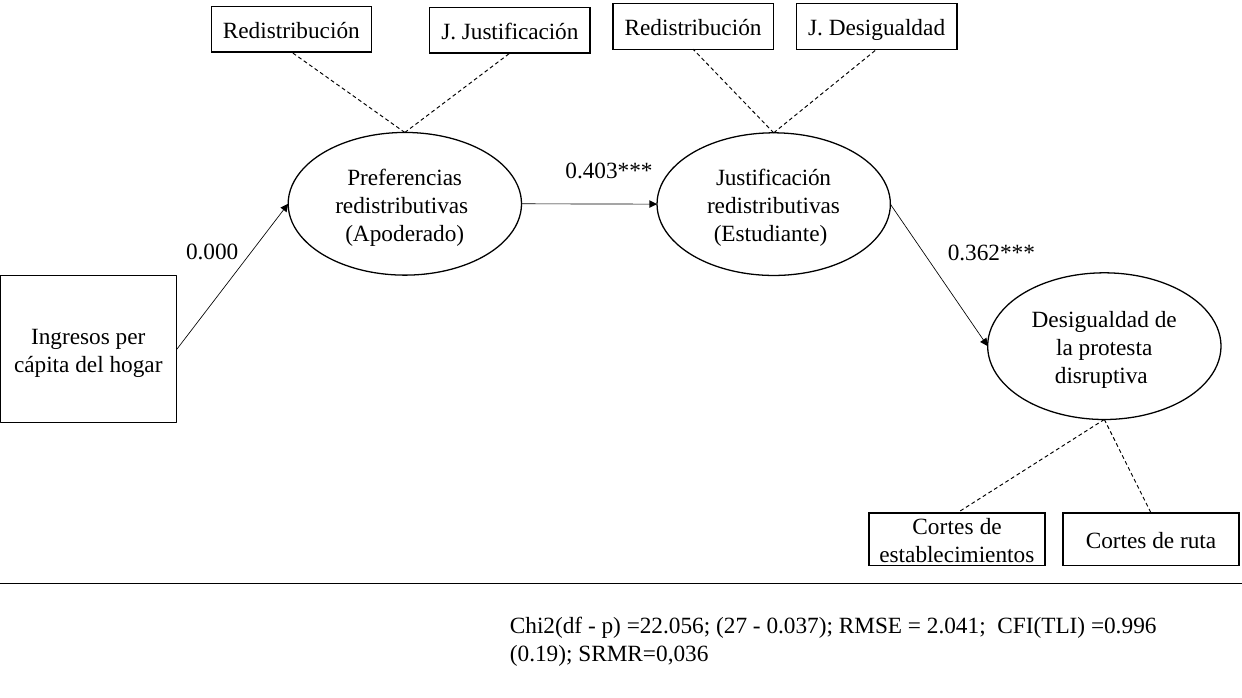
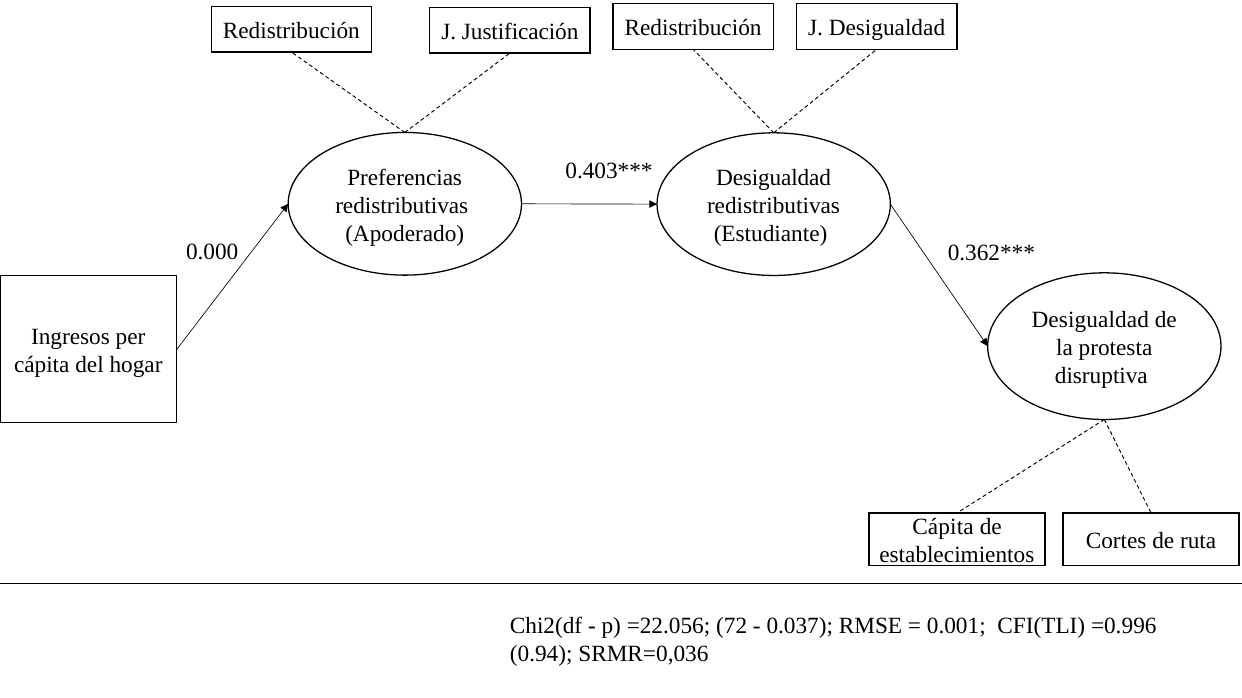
Justificación: Justificación -> Desigualdad (774, 178)
Cortes: Cortes -> Cápita (943, 527)
27: 27 -> 72 (732, 627)
2.041: 2.041 -> 0.001 (956, 627)
0.19: 0.19 -> 0.94 (541, 655)
